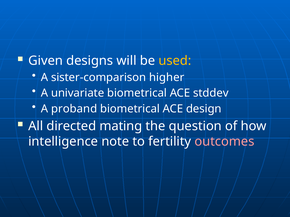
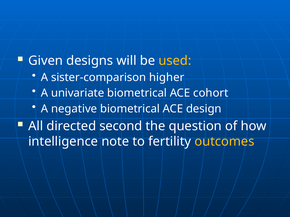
stddev: stddev -> cohort (211, 93)
proband: proband -> negative (74, 109)
mating: mating -> second (121, 126)
outcomes colour: pink -> yellow (224, 142)
